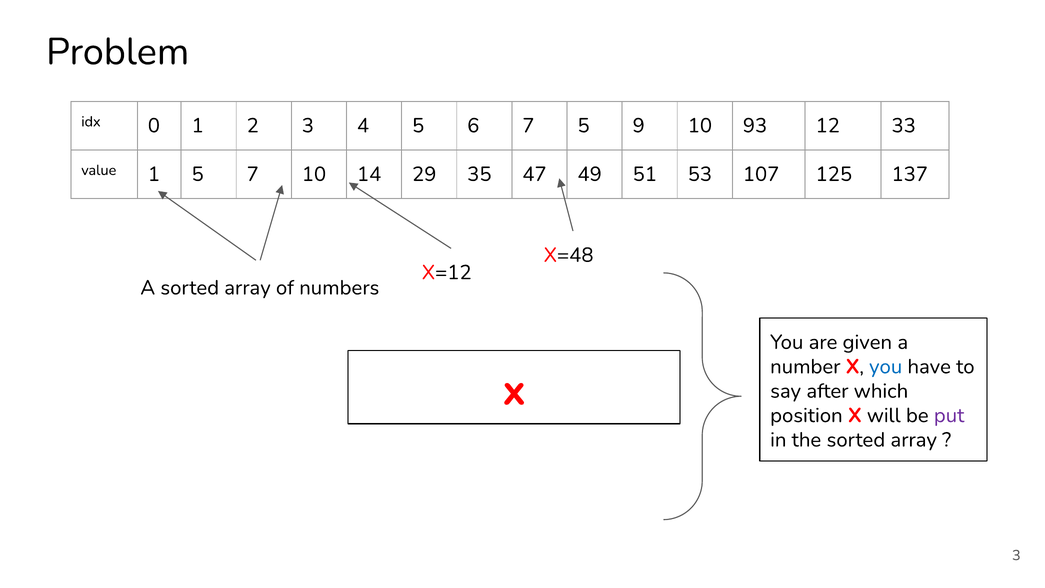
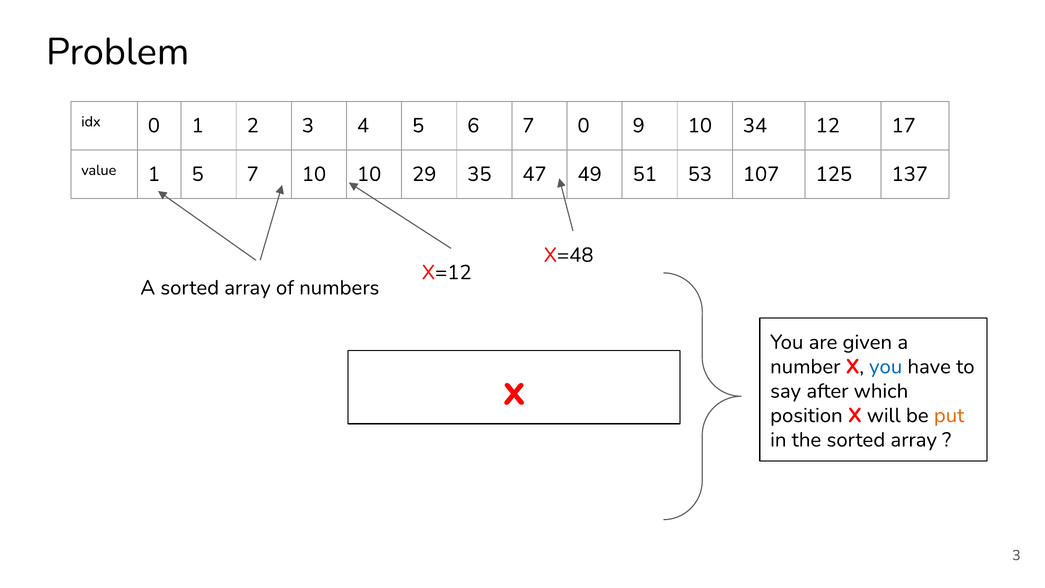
7 5: 5 -> 0 (584, 126)
93: 93 -> 34 (755, 126)
33: 33 -> 17 (904, 126)
10 14: 14 -> 10 (369, 174)
put colour: purple -> orange (949, 415)
